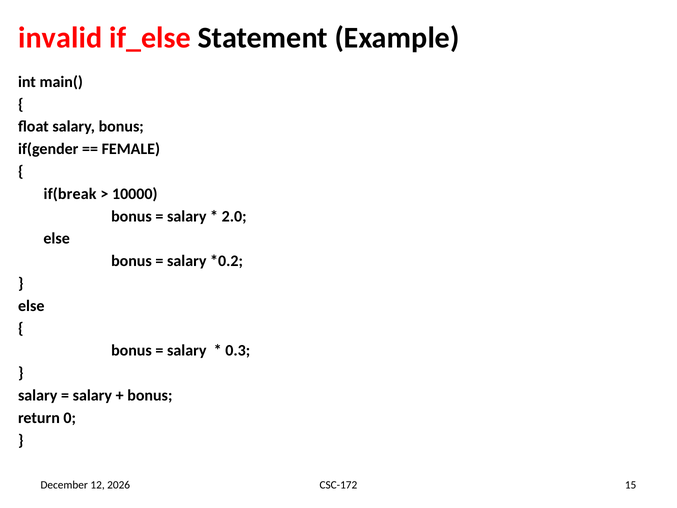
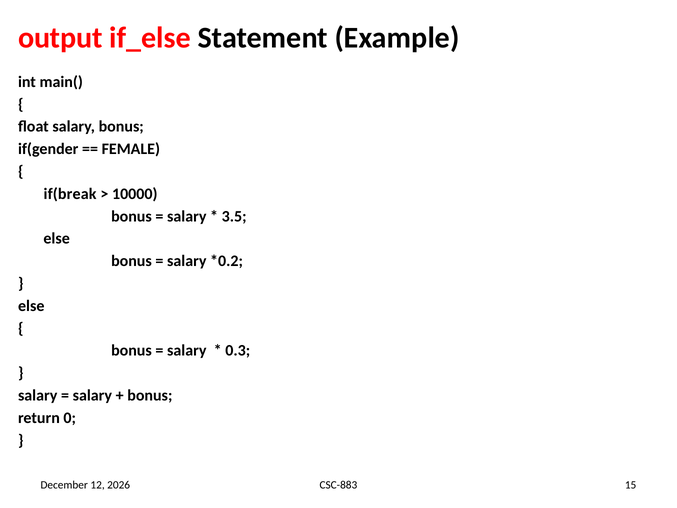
invalid: invalid -> output (60, 38)
2.0: 2.0 -> 3.5 (234, 216)
CSC-172: CSC-172 -> CSC-883 (338, 485)
